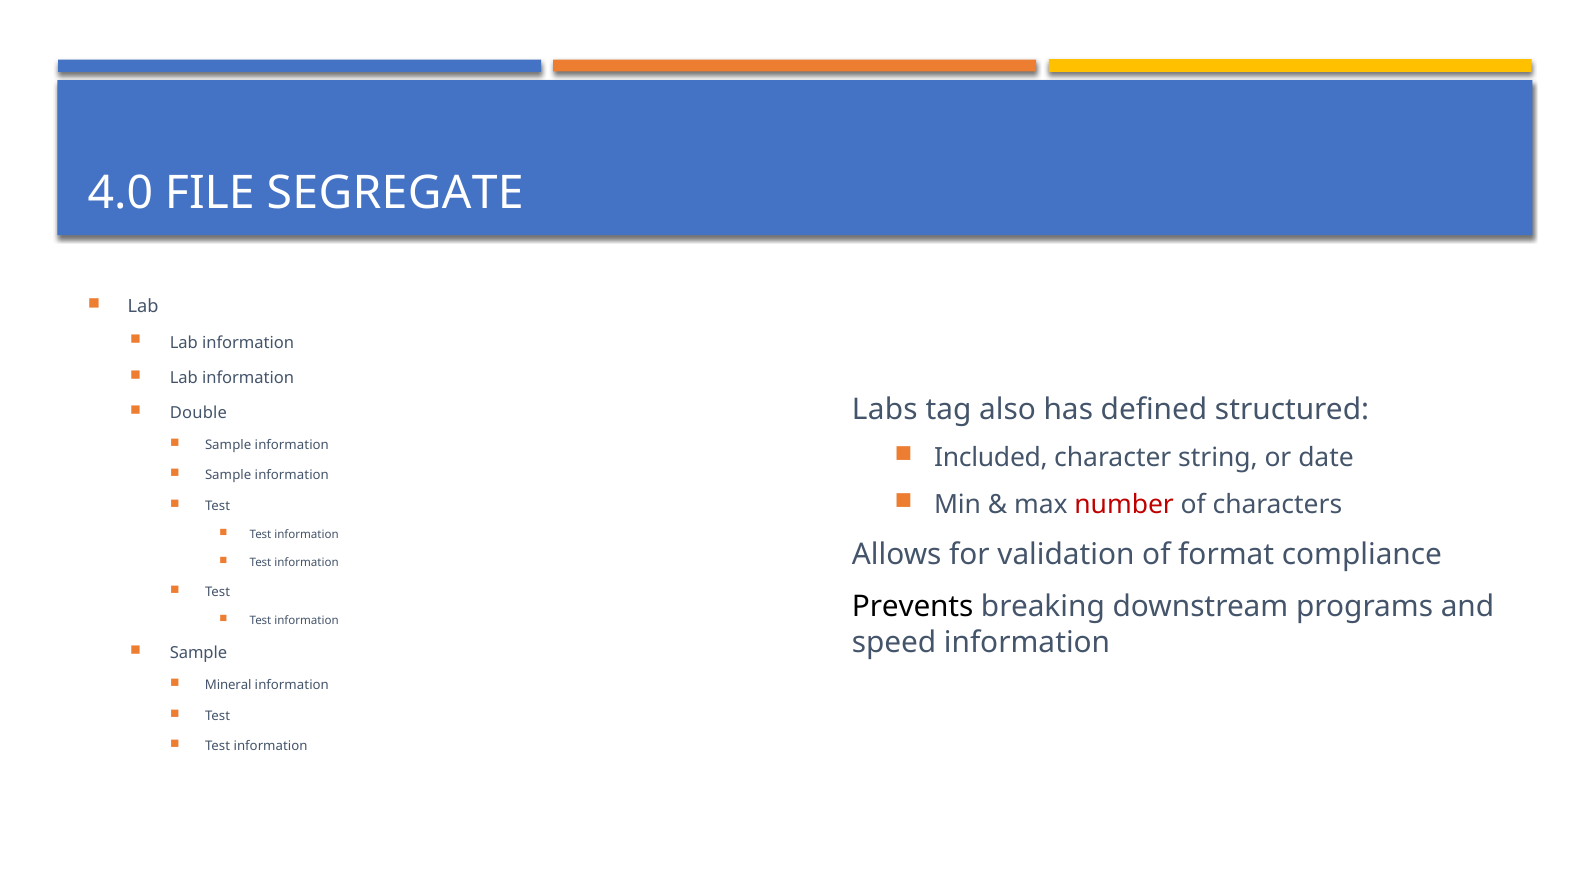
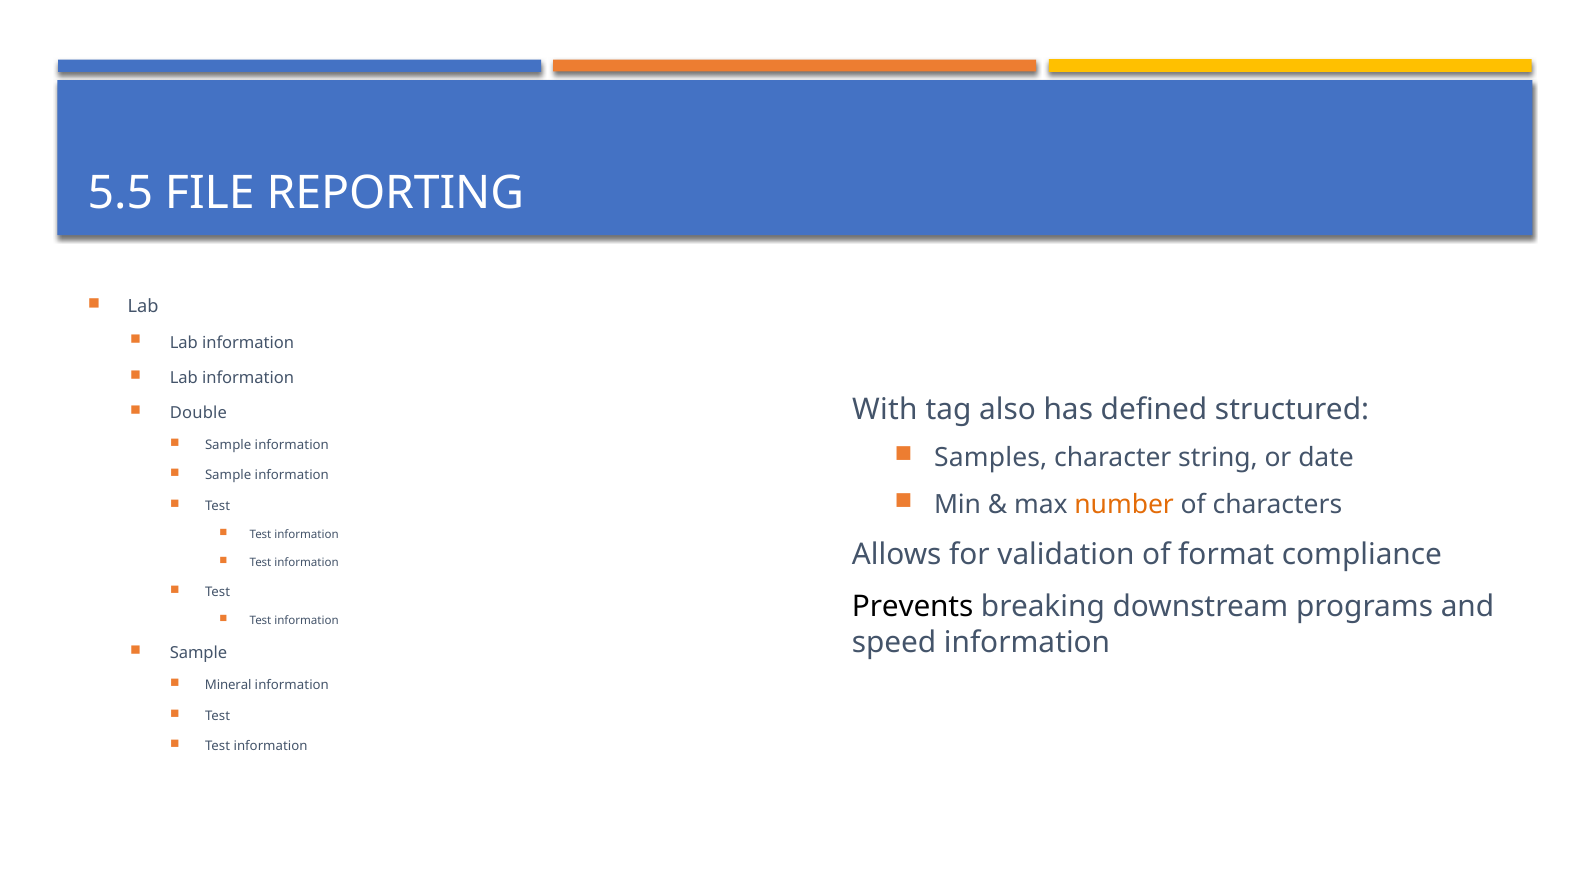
4.0: 4.0 -> 5.5 (120, 193)
SEGREGATE: SEGREGATE -> REPORTING (395, 193)
Labs: Labs -> With (885, 410)
Included: Included -> Samples (991, 458)
number colour: red -> orange (1124, 505)
